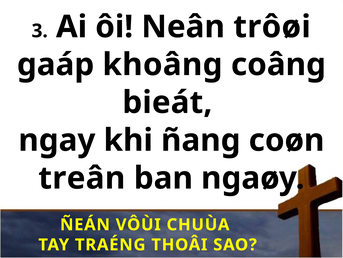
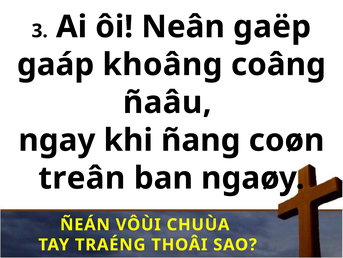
trôøi: trôøi -> gaëp (272, 27)
bieát: bieát -> ñaâu (167, 102)
